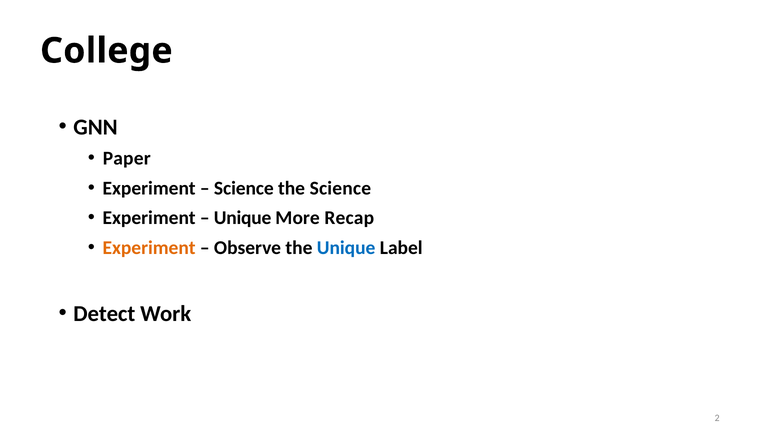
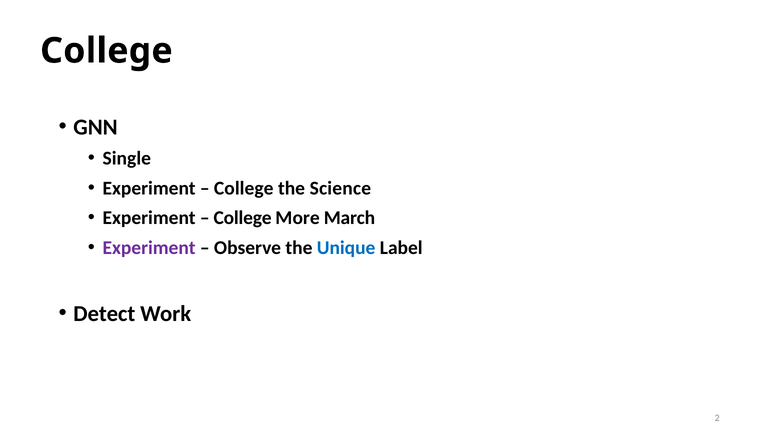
Paper: Paper -> Single (127, 159)
Science: Science -> College (244, 188)
Unique: Unique -> College (243, 218)
Recap: Recap -> March (349, 218)
Experiment colour: orange -> purple (149, 248)
